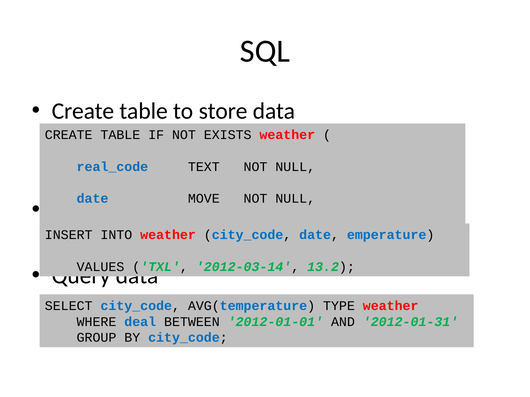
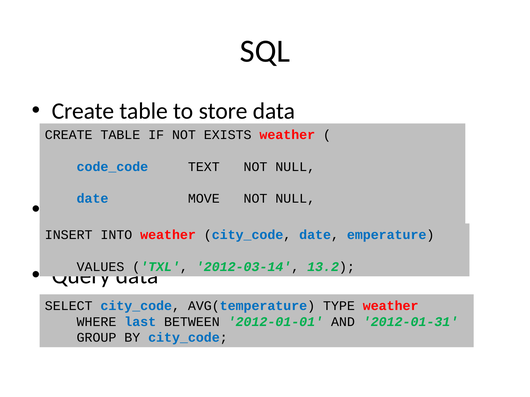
real_code: real_code -> code_code (112, 167)
deal: deal -> last (140, 322)
